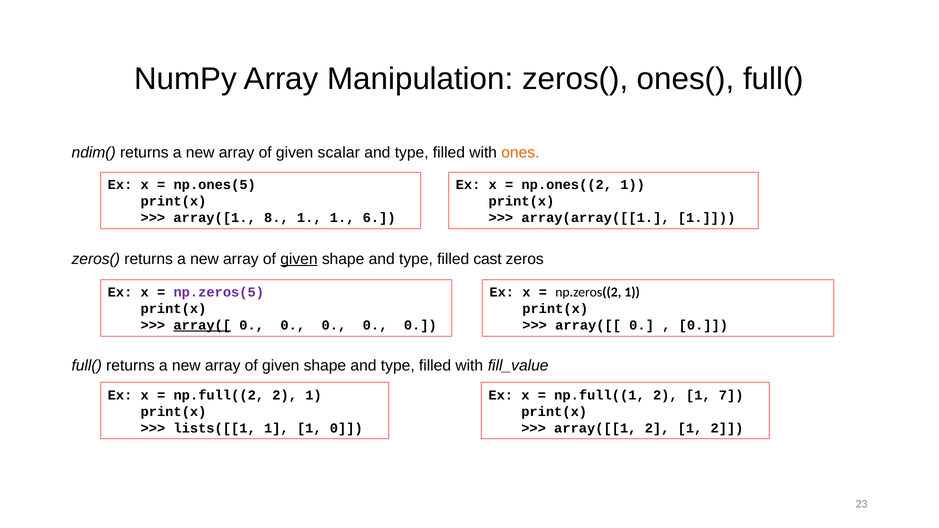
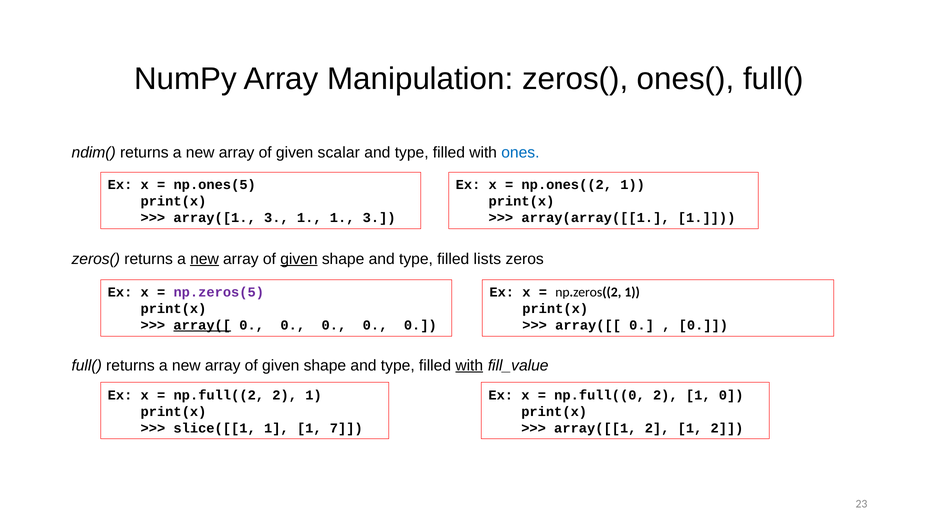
ones colour: orange -> blue (520, 152)
array([1 8: 8 -> 3 (276, 218)
1 6: 6 -> 3 (379, 218)
new underline: none -> present (204, 259)
cast: cast -> lists (487, 259)
with underline: none -> present (469, 366)
np.full((1: np.full((1 -> np.full((0 (599, 395)
1 7: 7 -> 0 (731, 395)
lists([[1: lists([[1 -> slice([[1 (215, 428)
1 0: 0 -> 7 (346, 428)
